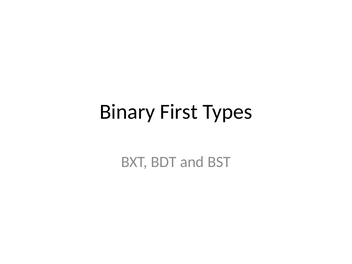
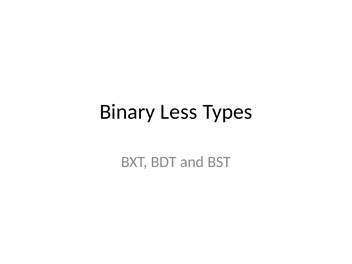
First: First -> Less (179, 112)
